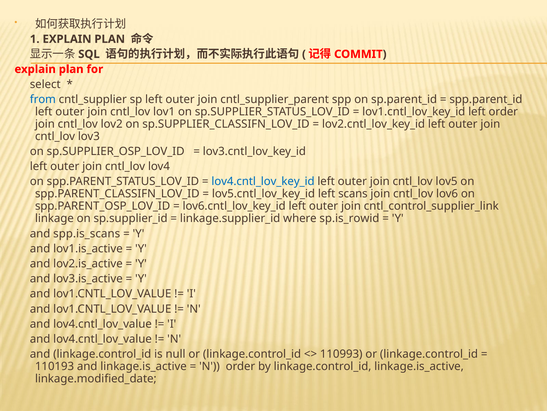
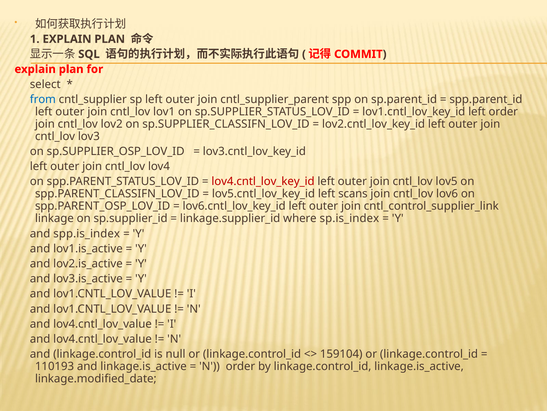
lov4.cntl_lov_key_id colour: blue -> red (263, 181)
sp.is_rowid: sp.is_rowid -> sp.is_index (349, 218)
spp.is_scans: spp.is_scans -> spp.is_index (87, 233)
110993: 110993 -> 159104 (341, 353)
